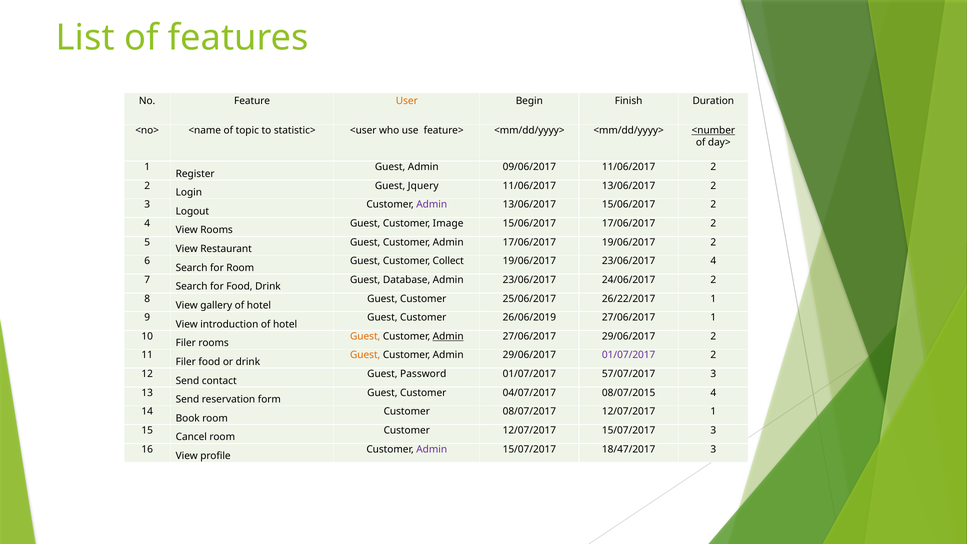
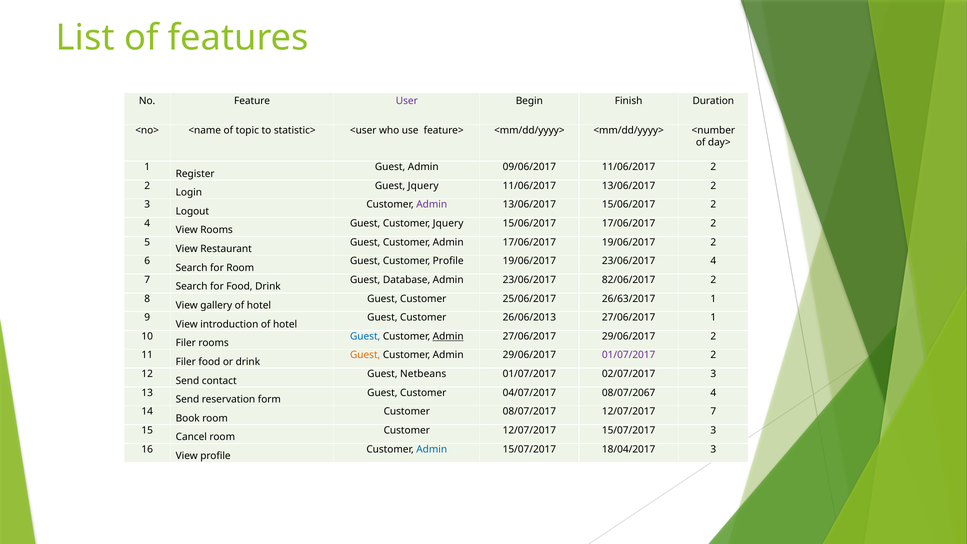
User colour: orange -> purple (407, 101)
<number underline: present -> none (713, 131)
Customer Image: Image -> Jquery (448, 223)
Customer Collect: Collect -> Profile (448, 261)
24/06/2017: 24/06/2017 -> 82/06/2017 (629, 280)
26/22/2017: 26/22/2017 -> 26/63/2017 (629, 299)
26/06/2019: 26/06/2019 -> 26/06/2013 (529, 317)
Guest colour: orange -> blue (365, 336)
Password: Password -> Netbeans (423, 374)
57/07/2017: 57/07/2017 -> 02/07/2017 (629, 374)
08/07/2015: 08/07/2015 -> 08/07/2067 (629, 393)
12/07/2017 1: 1 -> 7 (713, 412)
Admin colour: purple -> blue (432, 449)
18/47/2017: 18/47/2017 -> 18/04/2017 (629, 449)
